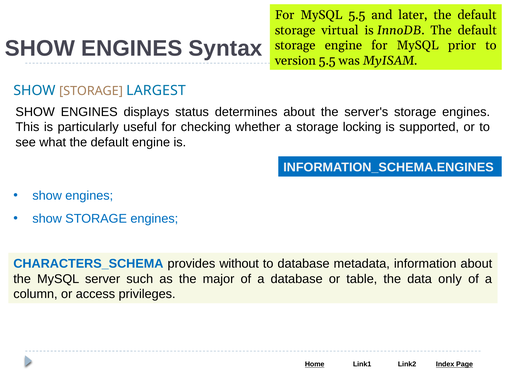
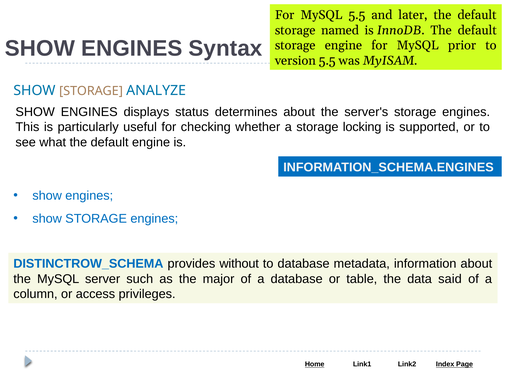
virtual: virtual -> named (340, 30)
LARGEST: LARGEST -> ANALYZE (156, 91)
CHARACTERS_SCHEMA: CHARACTERS_SCHEMA -> DISTINCTROW_SCHEMA (88, 264)
only: only -> said (450, 279)
